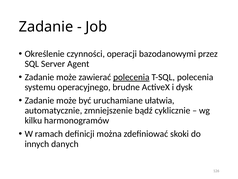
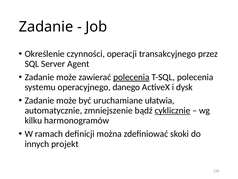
bazodanowymi: bazodanowymi -> transakcyjnego (167, 54)
brudne: brudne -> danego (126, 87)
cyklicznie underline: none -> present (173, 110)
danych: danych -> projekt (65, 144)
